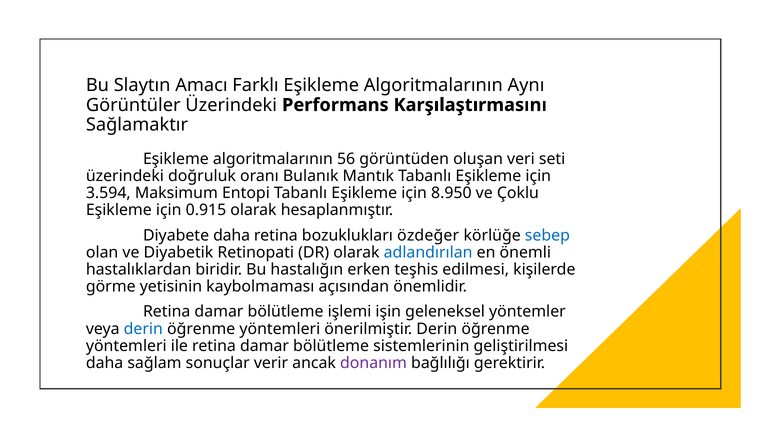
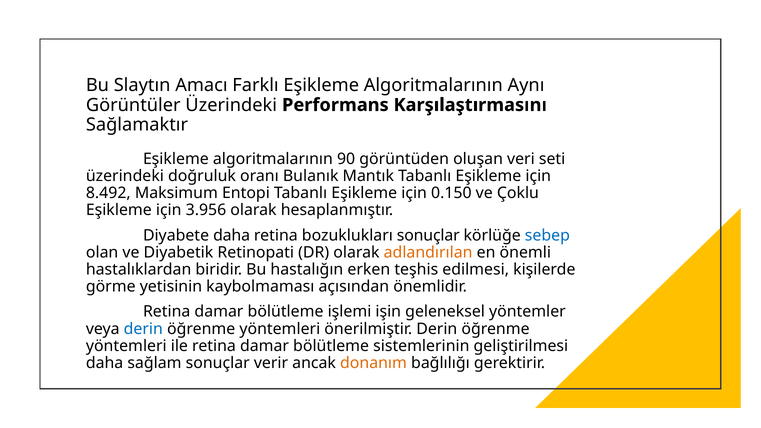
56: 56 -> 90 (346, 159)
3.594: 3.594 -> 8.492 (108, 193)
8.950: 8.950 -> 0.150 (451, 193)
0.915: 0.915 -> 3.956 (206, 210)
bozuklukları özdeğer: özdeğer -> sonuçlar (428, 235)
adlandırılan colour: blue -> orange (428, 252)
donanım colour: purple -> orange (374, 363)
